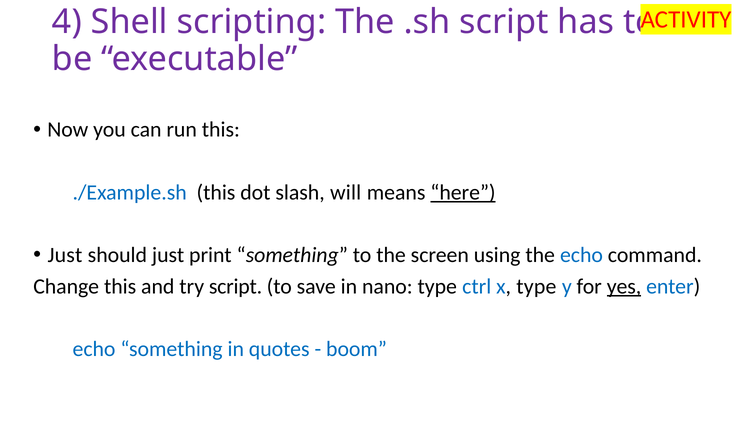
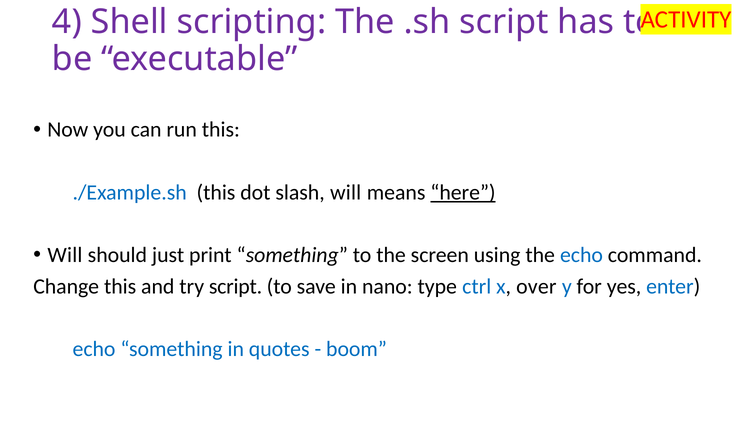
Just: Just -> Will (65, 255)
x type: type -> over (536, 286)
yes underline: present -> none (624, 286)
